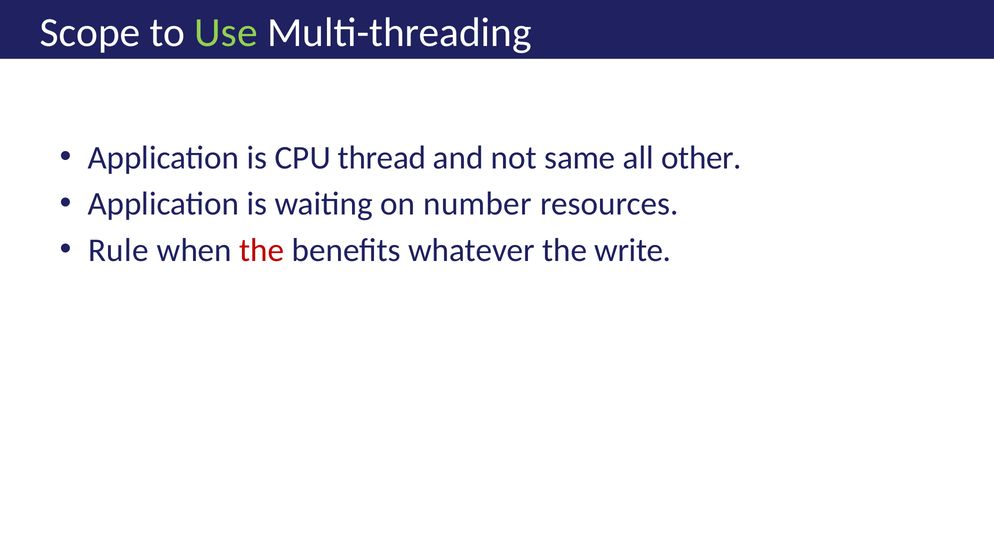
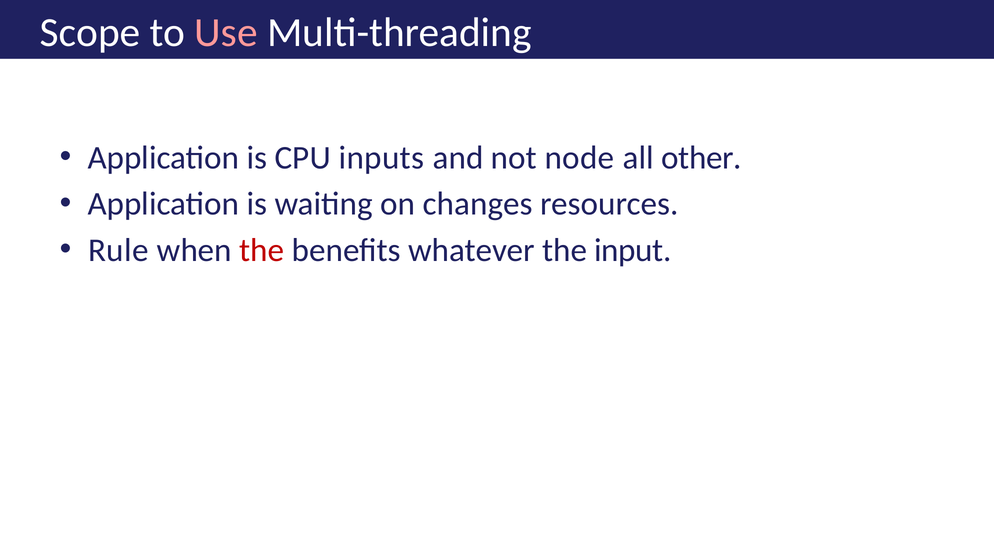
Use colour: light green -> pink (226, 33)
thread: thread -> inputs (382, 158)
same: same -> node (580, 158)
number: number -> changes (478, 204)
write: write -> input (633, 250)
